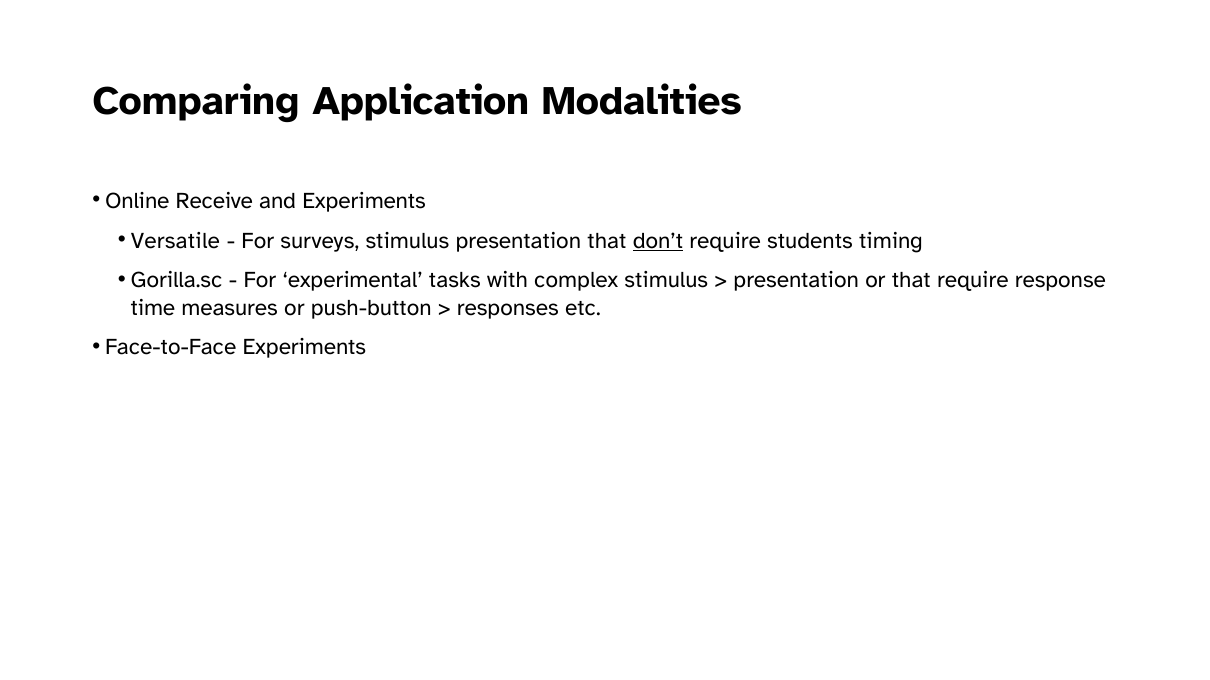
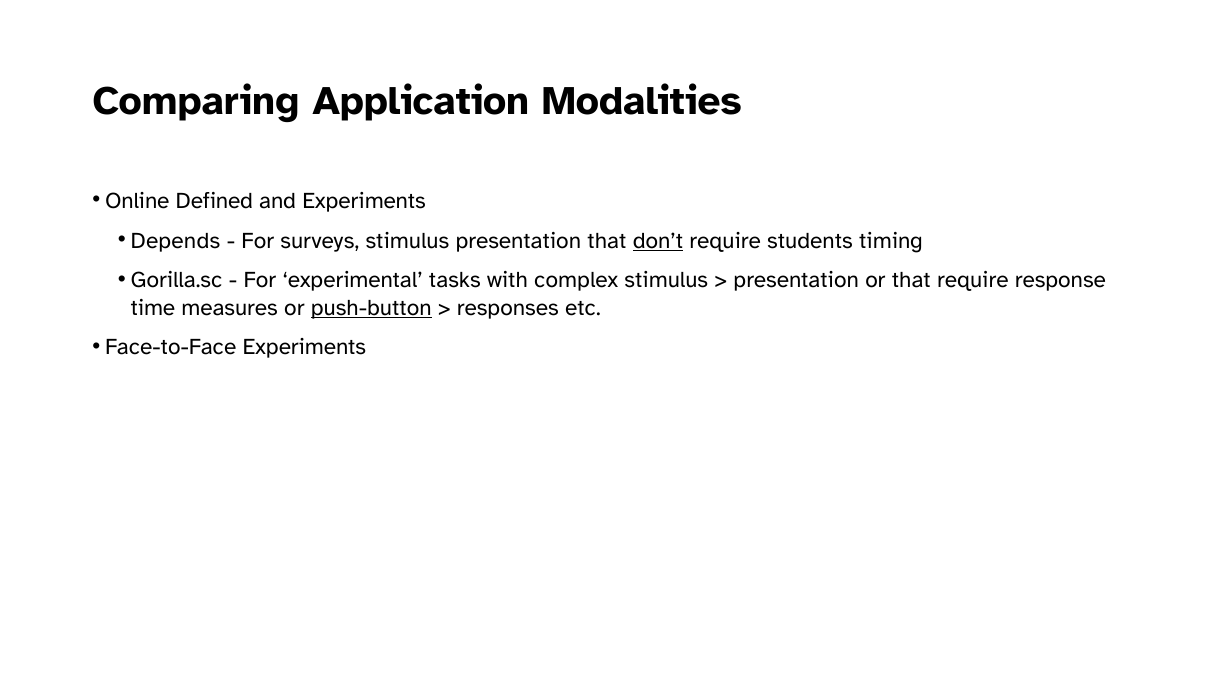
Receive: Receive -> Defined (214, 201)
Versatile: Versatile -> Depends (175, 241)
push-button underline: none -> present (371, 308)
